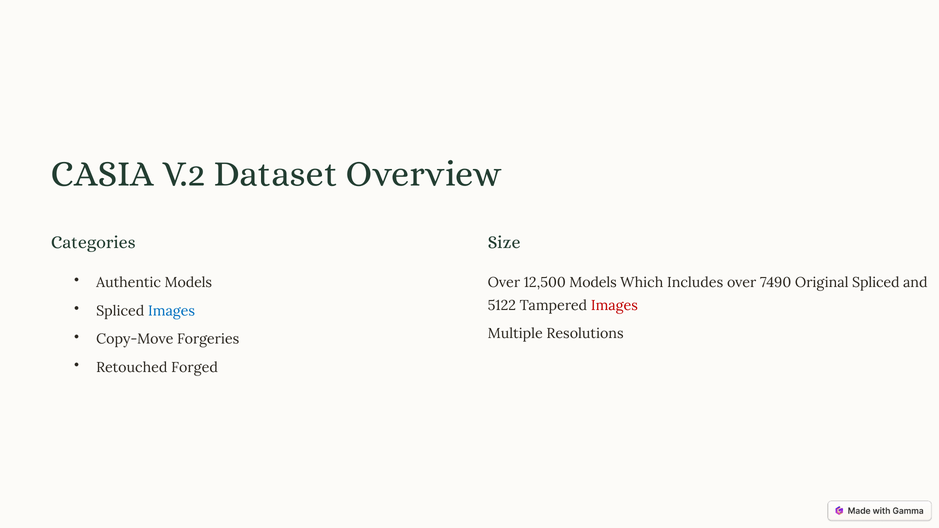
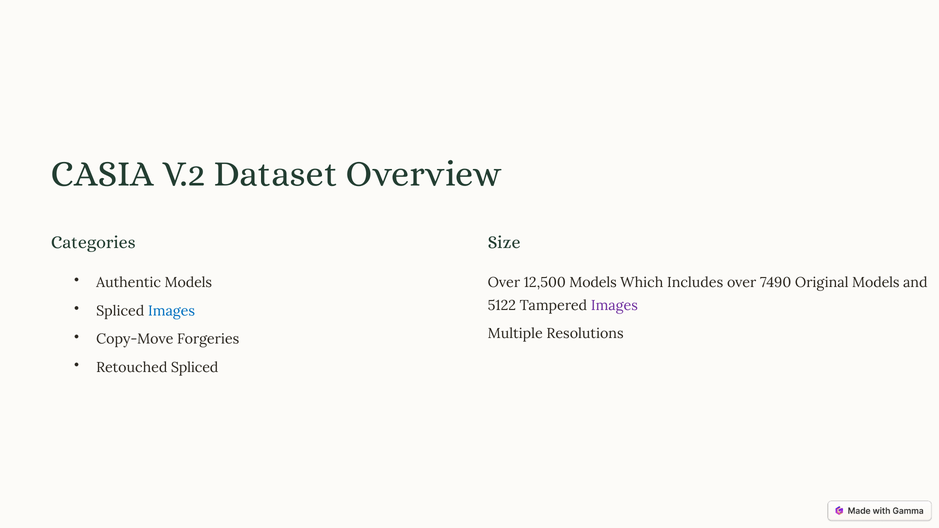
Original Spliced: Spliced -> Models (876, 283)
Images colour: red -> purple (614, 306)
Retouched Forged: Forged -> Spliced (195, 368)
